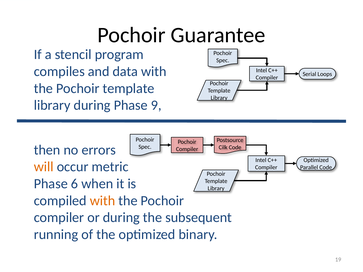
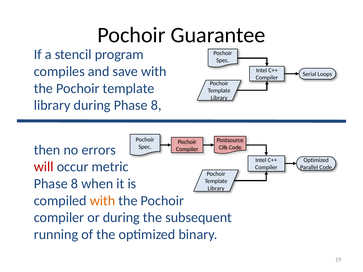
data: data -> save (125, 71)
during Phase 9: 9 -> 8 (156, 105)
will colour: orange -> red (44, 167)
6: 6 -> 8 (75, 184)
